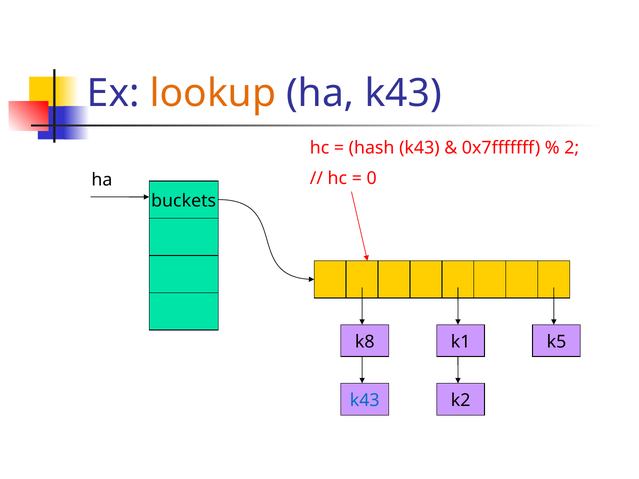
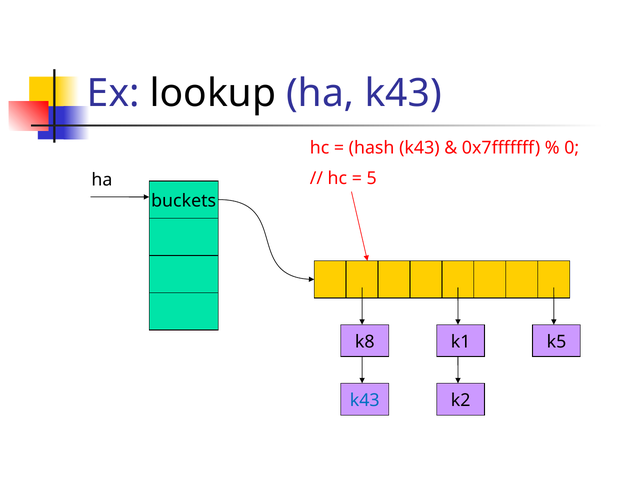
lookup colour: orange -> black (213, 93)
2: 2 -> 0 (572, 148)
0: 0 -> 5 (372, 178)
